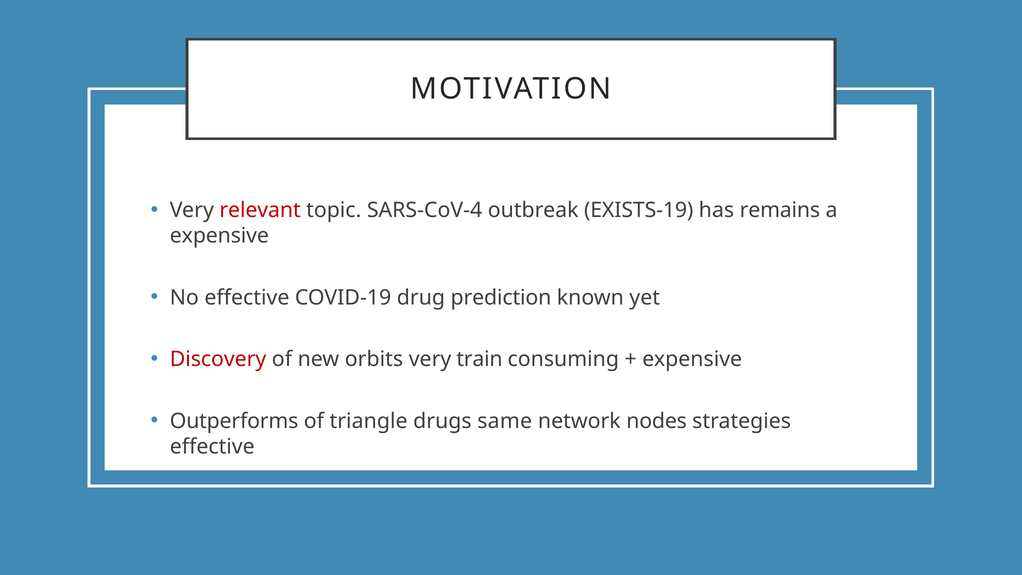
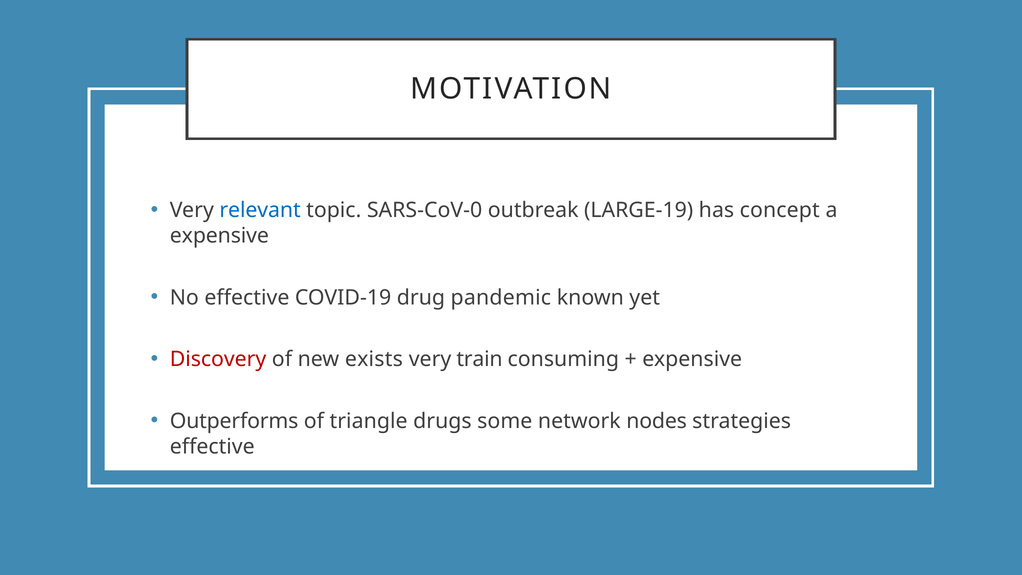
relevant colour: red -> blue (260, 210)
SARS-CoV-4: SARS-CoV-4 -> SARS-CoV-0 (425, 210)
EXISTS-19: EXISTS-19 -> LARGE-19 (639, 210)
remains: remains -> concept (780, 210)
prediction: prediction -> pandemic (501, 298)
orbits: orbits -> exists (374, 359)
same: same -> some (505, 421)
